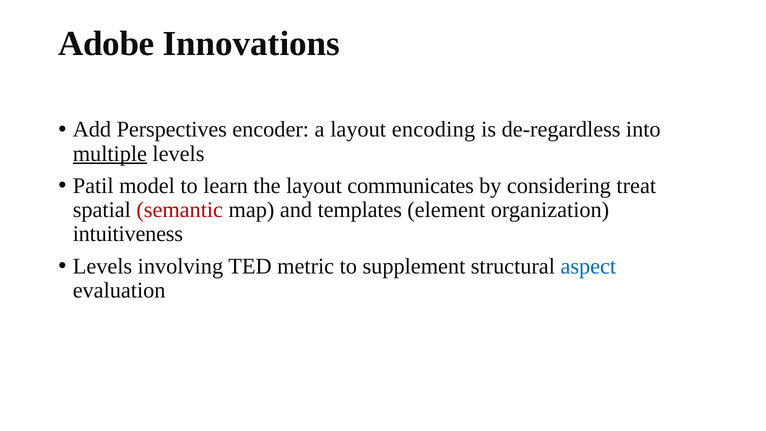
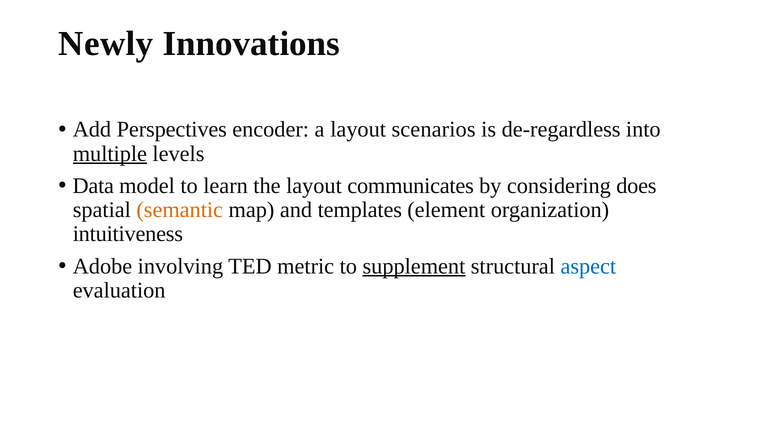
Adobe: Adobe -> Newly (106, 44)
encoding: encoding -> scenarios (434, 130)
Patil: Patil -> Data (93, 186)
treat: treat -> does (636, 186)
semantic colour: red -> orange (180, 210)
Levels: Levels -> Adobe (102, 266)
supplement underline: none -> present (414, 266)
